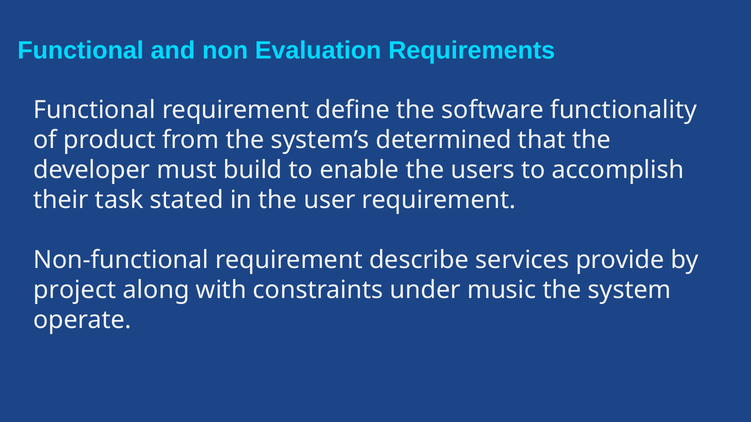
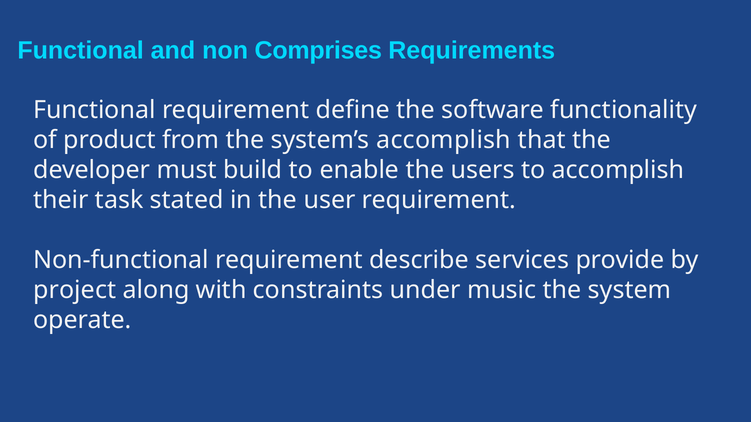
Evaluation: Evaluation -> Comprises (318, 50)
system’s determined: determined -> accomplish (444, 140)
